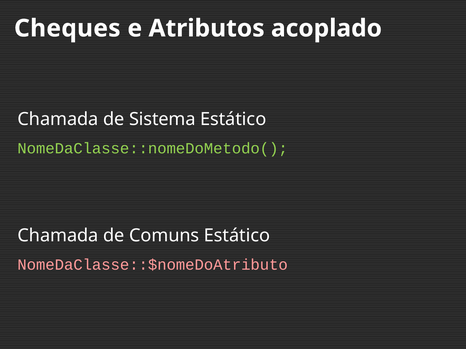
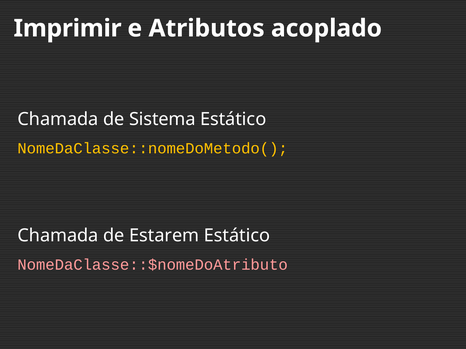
Cheques: Cheques -> Imprimir (68, 28)
NomeDaClasse::nomeDoMetodo( colour: light green -> yellow (153, 149)
Comuns: Comuns -> Estarem (164, 236)
